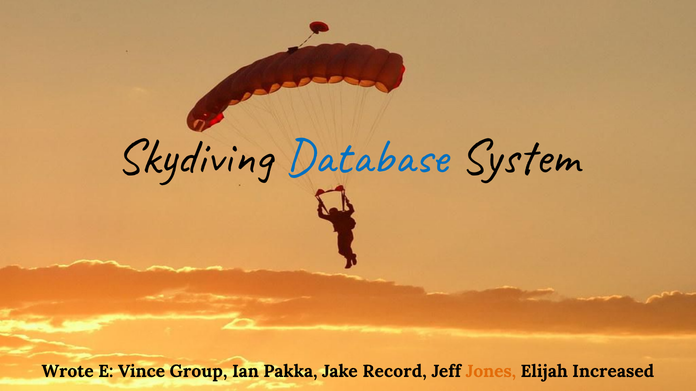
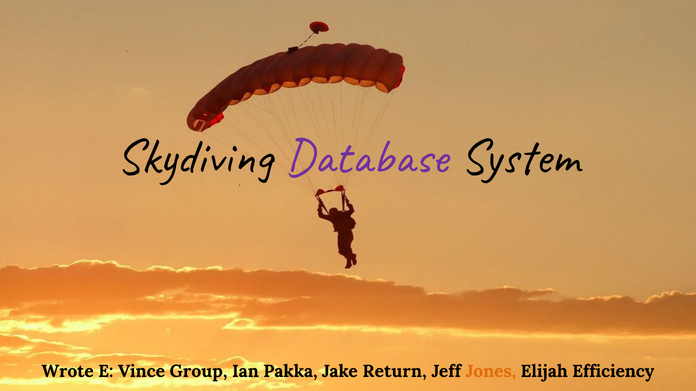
Database colour: blue -> purple (366, 157)
Record: Record -> Return (395, 372)
Increased: Increased -> Efficiency (613, 372)
